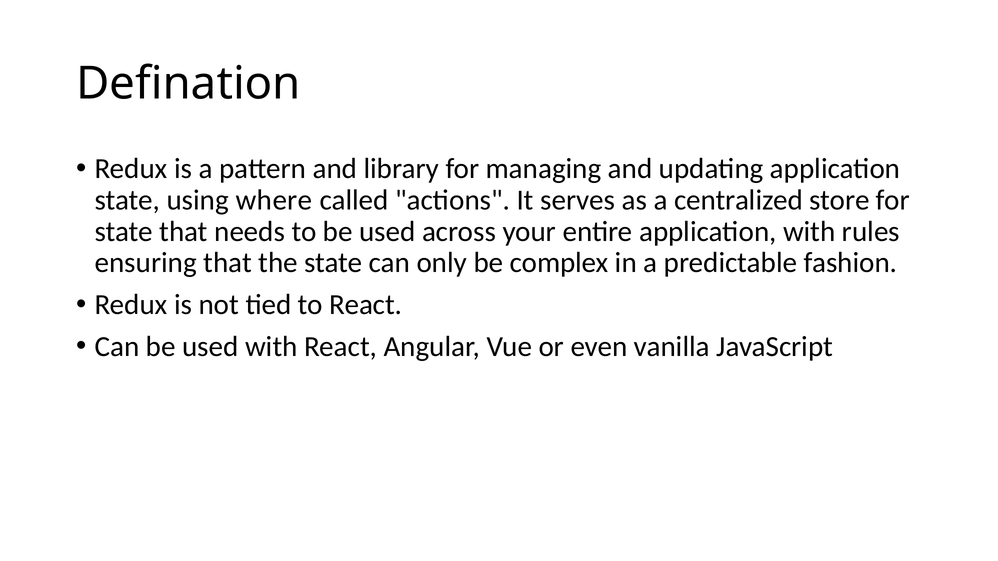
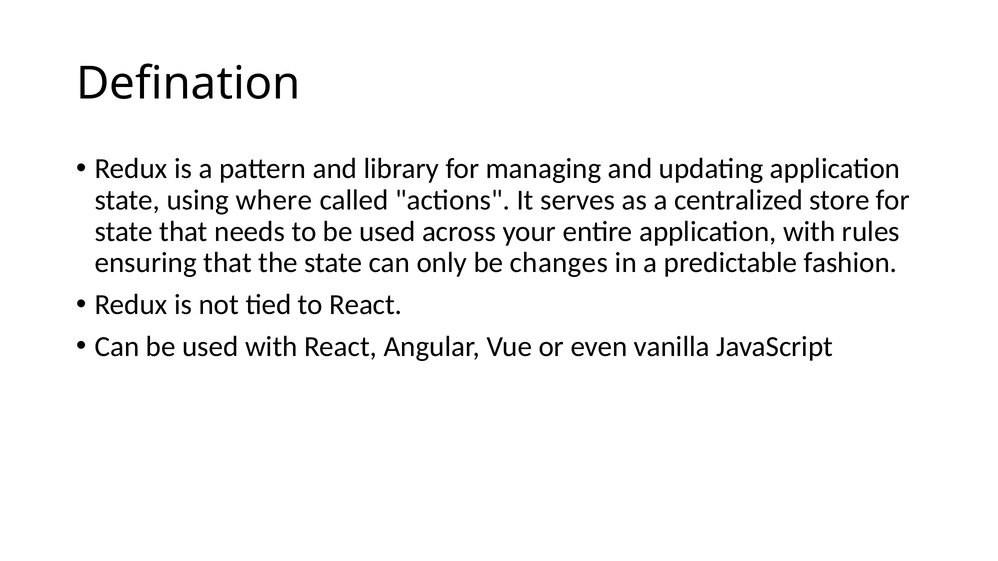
complex: complex -> changes (559, 263)
